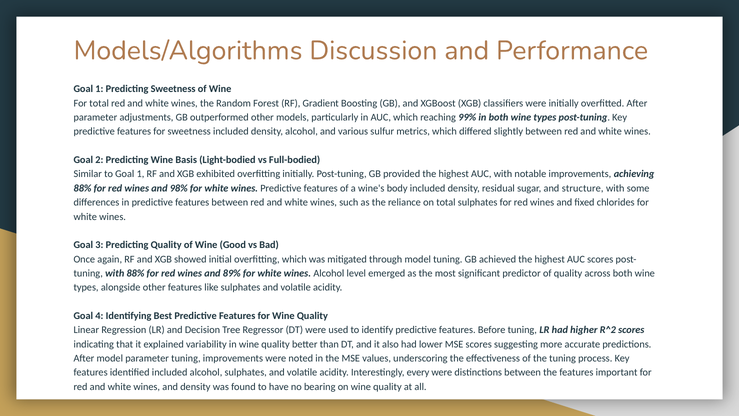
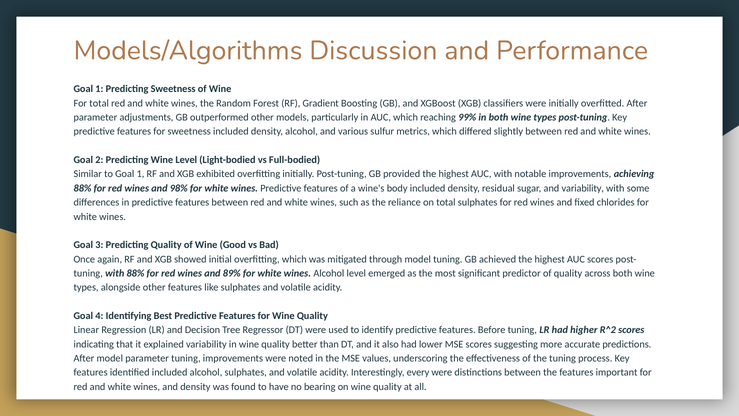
Wine Basis: Basis -> Level (186, 160)
and structure: structure -> variability (583, 188)
